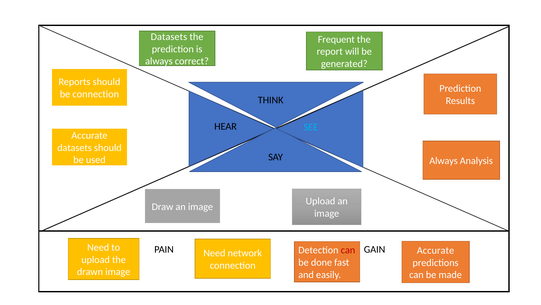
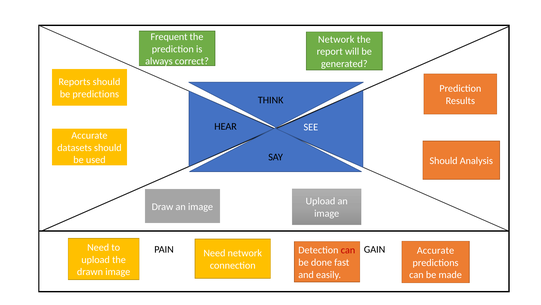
Datasets: Datasets -> Frequent (169, 37)
Frequent: Frequent -> Network (336, 39)
be connection: connection -> predictions (96, 94)
SEE colour: light blue -> white (311, 127)
Always: Always -> Should (444, 161)
